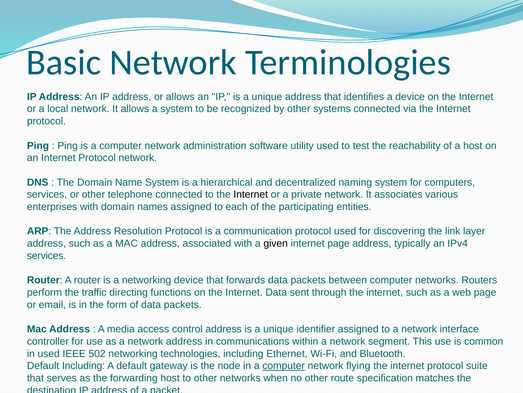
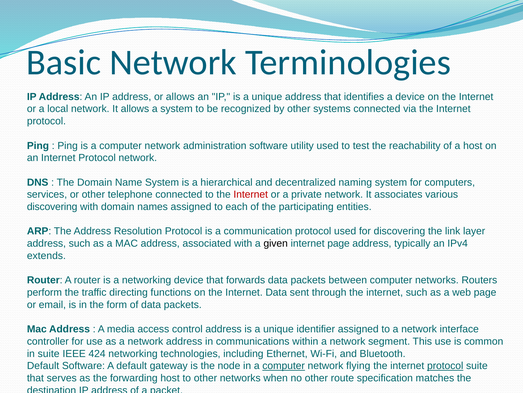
Internet colour: black -> red (251, 194)
enterprises: enterprises -> discovering (52, 206)
services: services -> extends (46, 255)
in used: used -> suite (49, 353)
502: 502 -> 424 (97, 353)
Default Including: Including -> Software (83, 365)
protocol underline: none -> present (445, 365)
